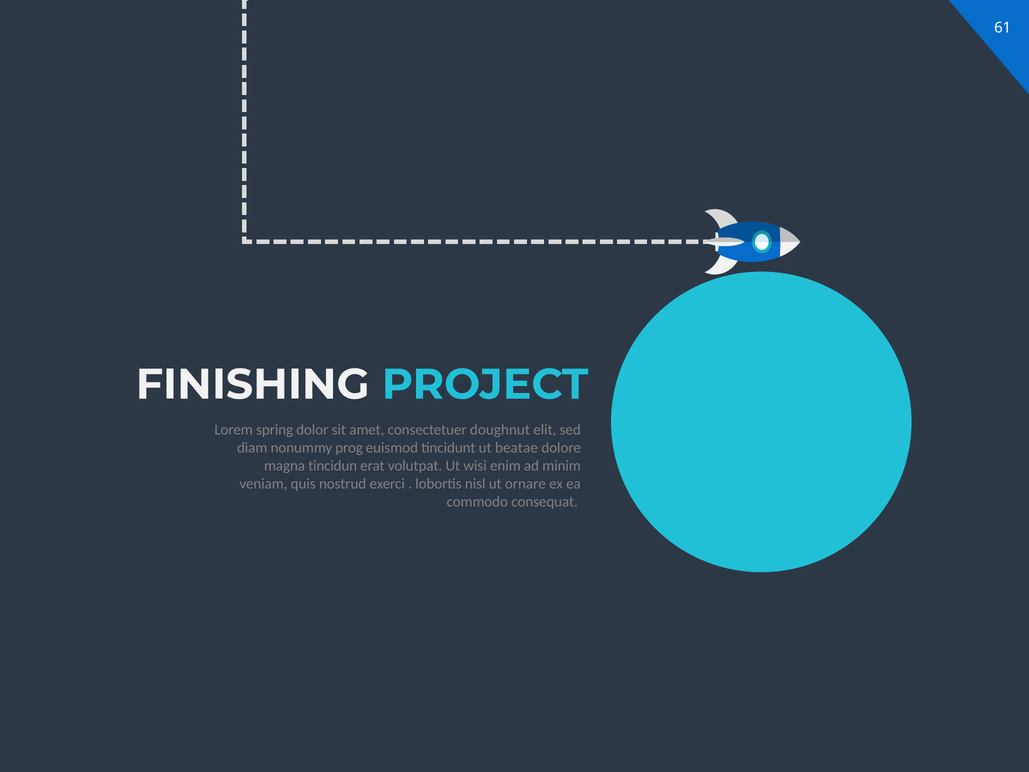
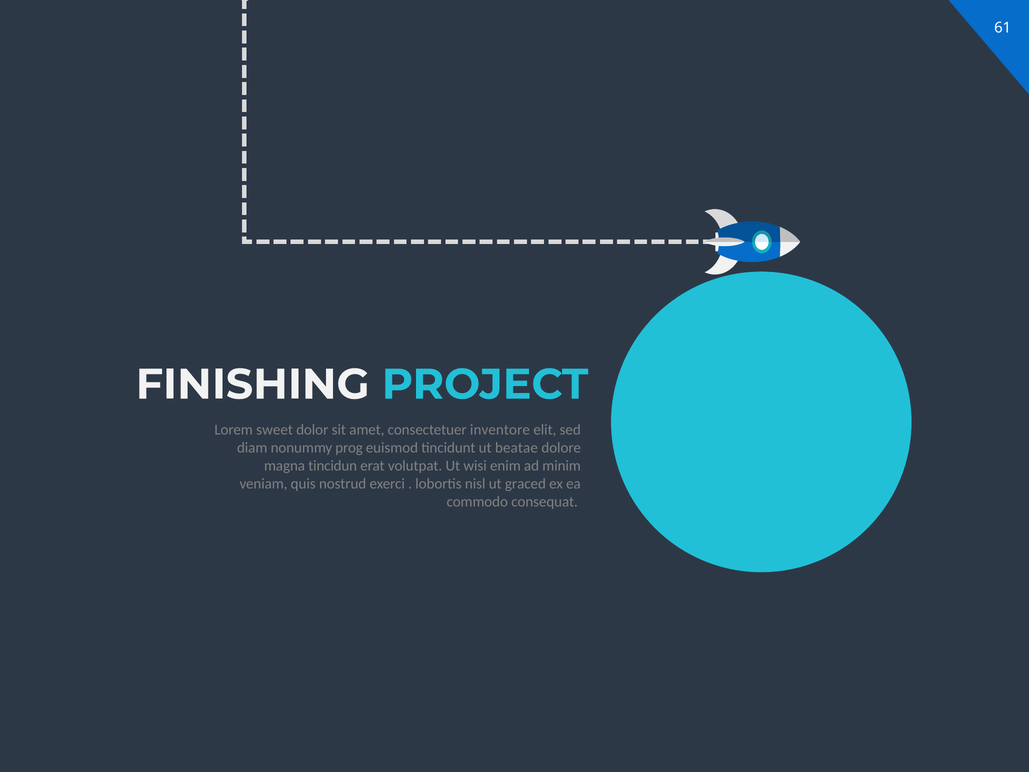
spring: spring -> sweet (275, 430)
doughnut: doughnut -> inventore (500, 430)
ornare: ornare -> graced (525, 484)
